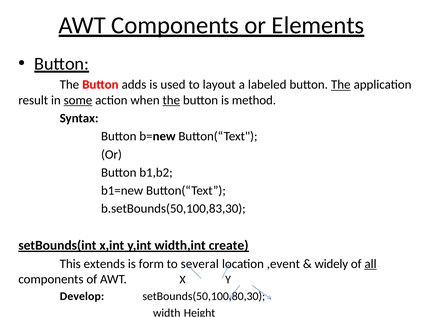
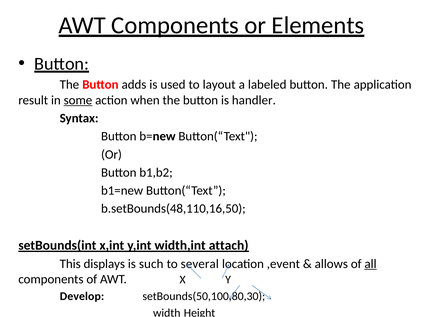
The underline: present -> none (341, 85)
the underline: present -> none (171, 100)
method: method -> handler (254, 100)
b.setBounds(50,100,83,30: b.setBounds(50,100,83,30 -> b.setBounds(48,110,16,50 (173, 209)
create: create -> attach (229, 246)
extends: extends -> displays (104, 264)
form: form -> such (151, 264)
widely: widely -> allows (331, 264)
